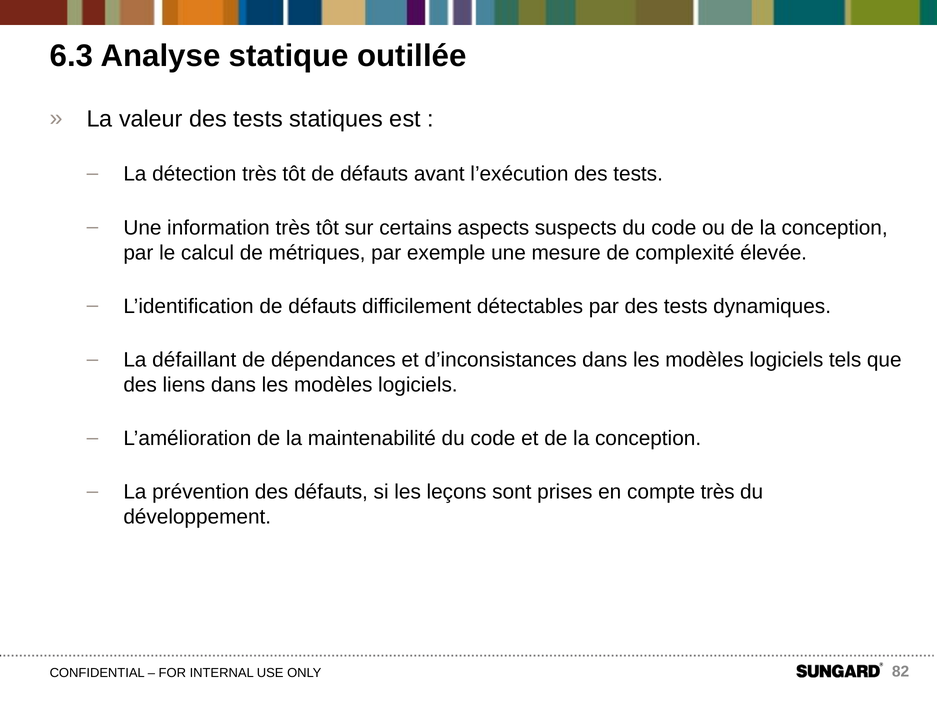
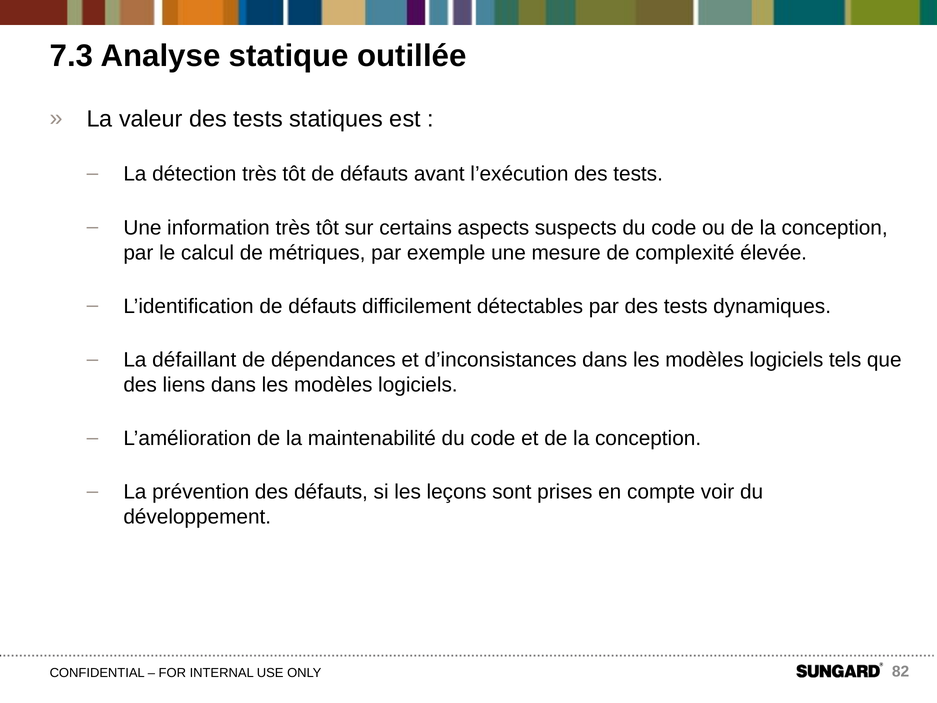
6.3: 6.3 -> 7.3 (71, 56)
compte très: très -> voir (718, 492)
